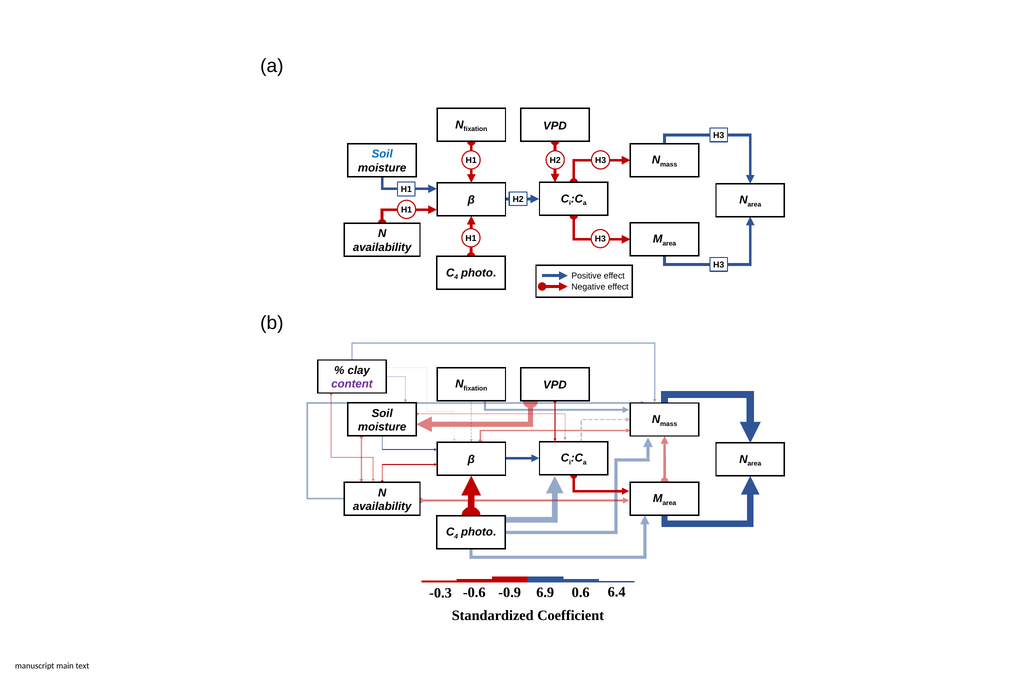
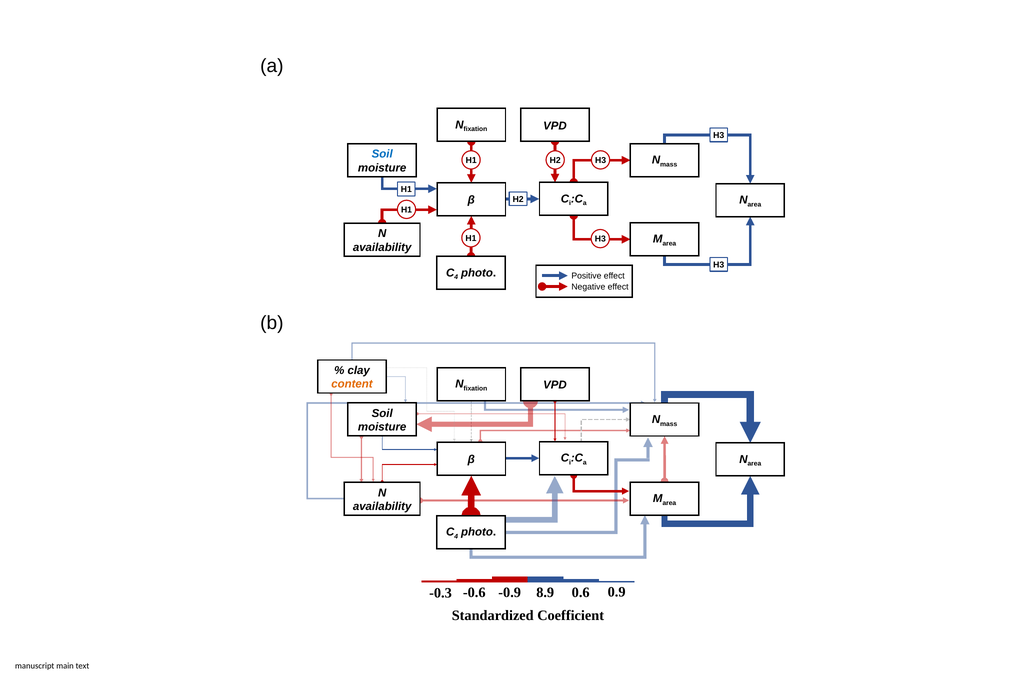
content colour: purple -> orange (352, 384)
6.9: 6.9 -> 8.9 (545, 593)
6.4: 6.4 -> 0.9 (617, 592)
